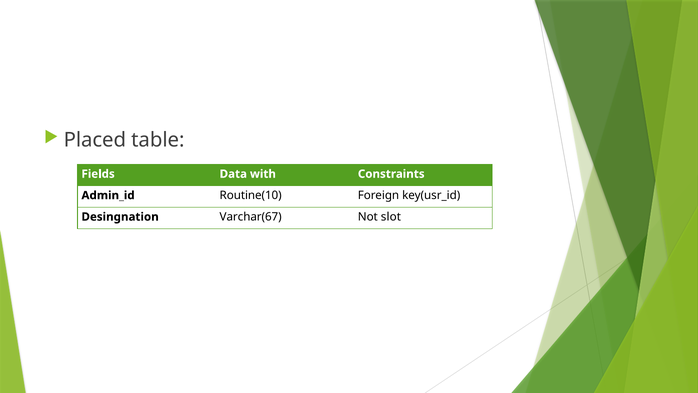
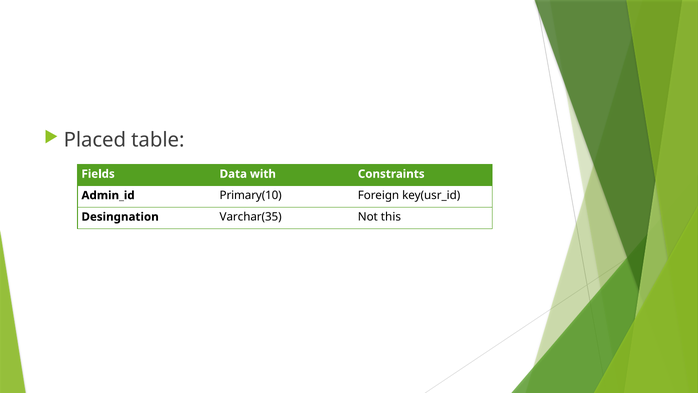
Routine(10: Routine(10 -> Primary(10 (251, 195)
Varchar(67: Varchar(67 -> Varchar(35 (251, 217)
slot: slot -> this (391, 217)
